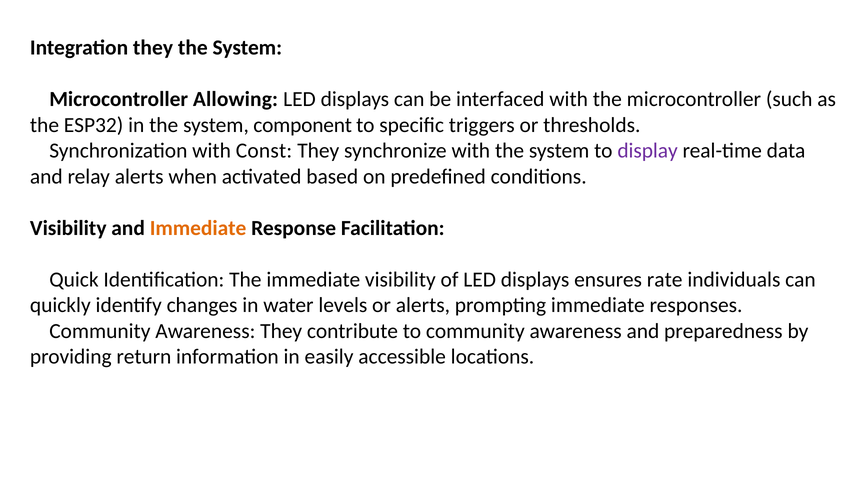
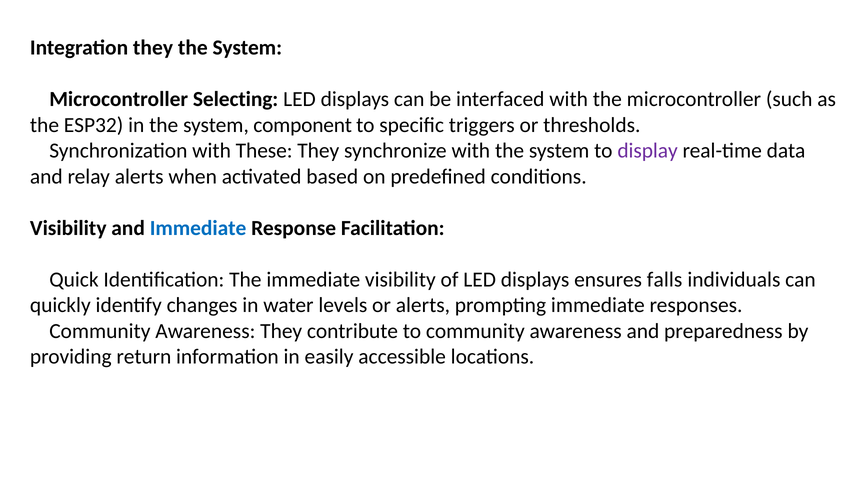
Allowing: Allowing -> Selecting (236, 99)
Const: Const -> These (264, 151)
Immediate colour: orange -> blue (198, 228)
rate: rate -> falls (665, 279)
